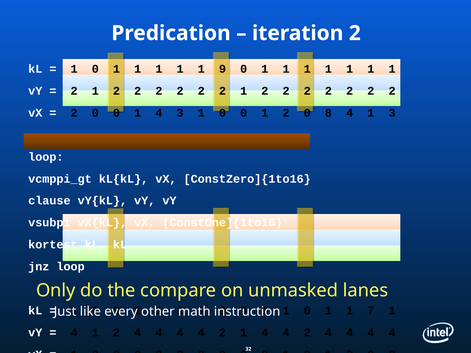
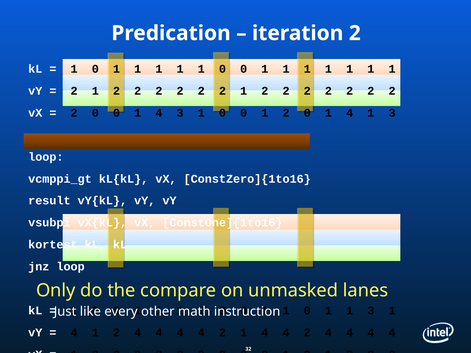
9: 9 -> 0 (222, 69)
2 0 8: 8 -> 1 (328, 113)
clause: clause -> result (49, 201)
1 1 7: 7 -> 3 (371, 311)
